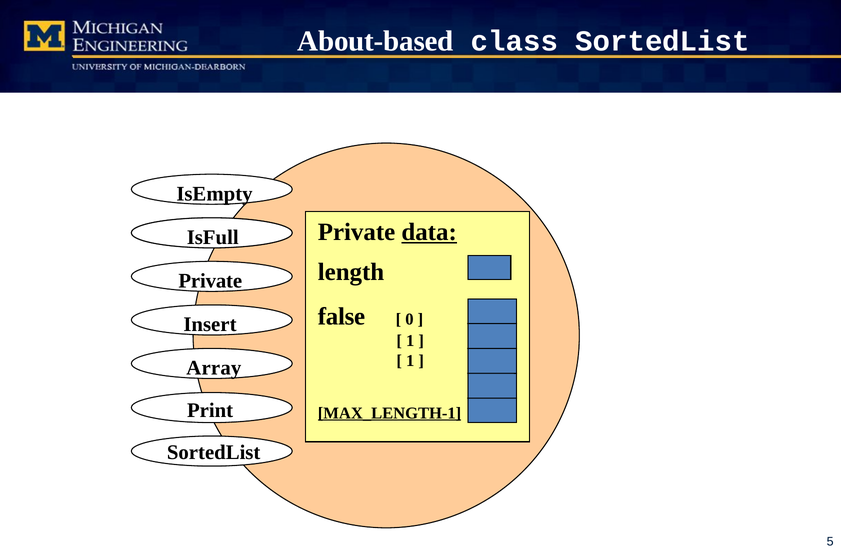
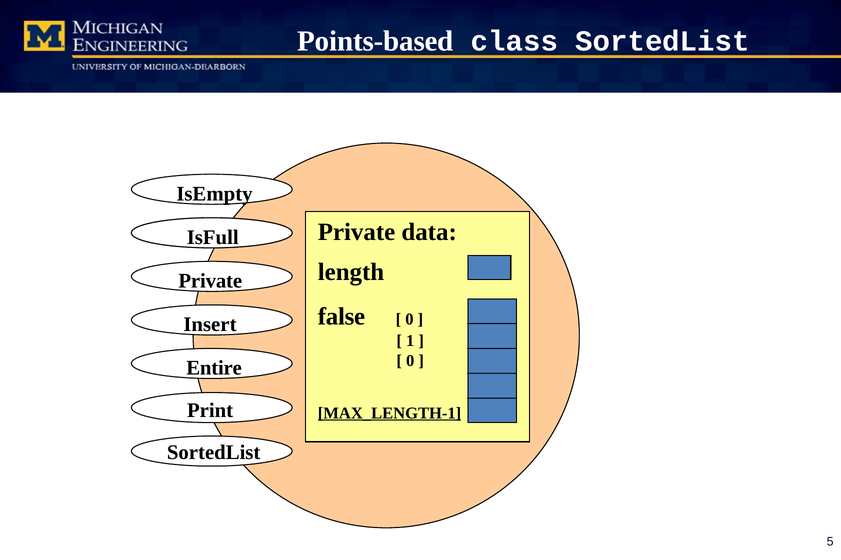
About-based: About-based -> Points-based (375, 41)
data underline: present -> none (429, 232)
1: 1 -> 0 (410, 361)
Array: Array -> Entire (214, 368)
